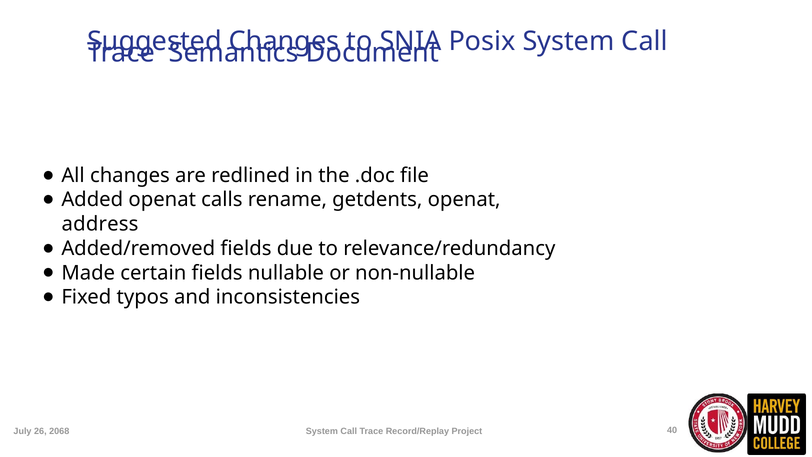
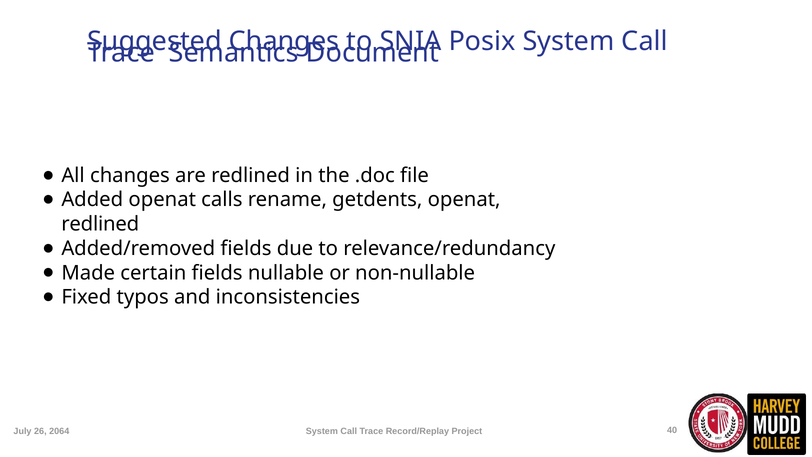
address: address -> redlined (100, 224)
2068: 2068 -> 2064 (59, 431)
